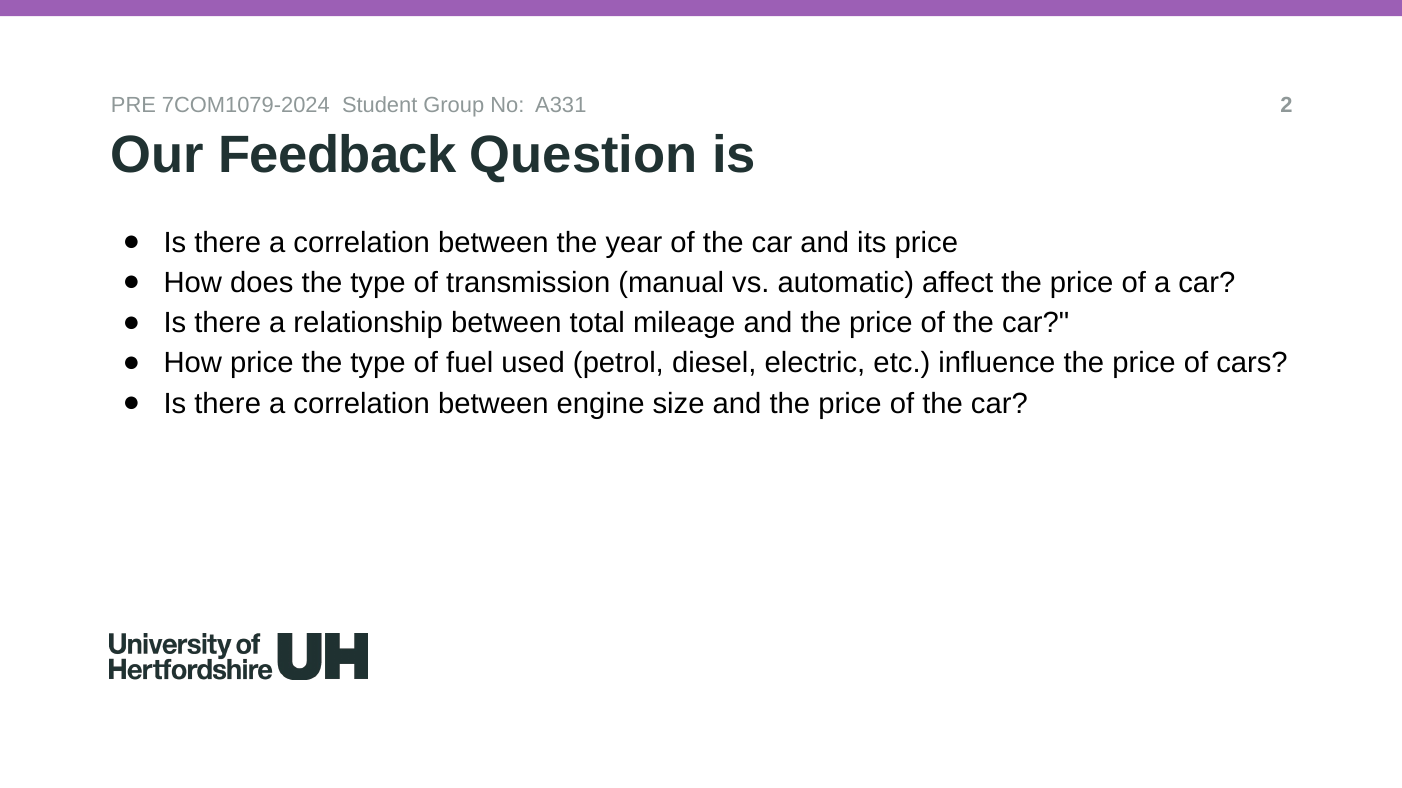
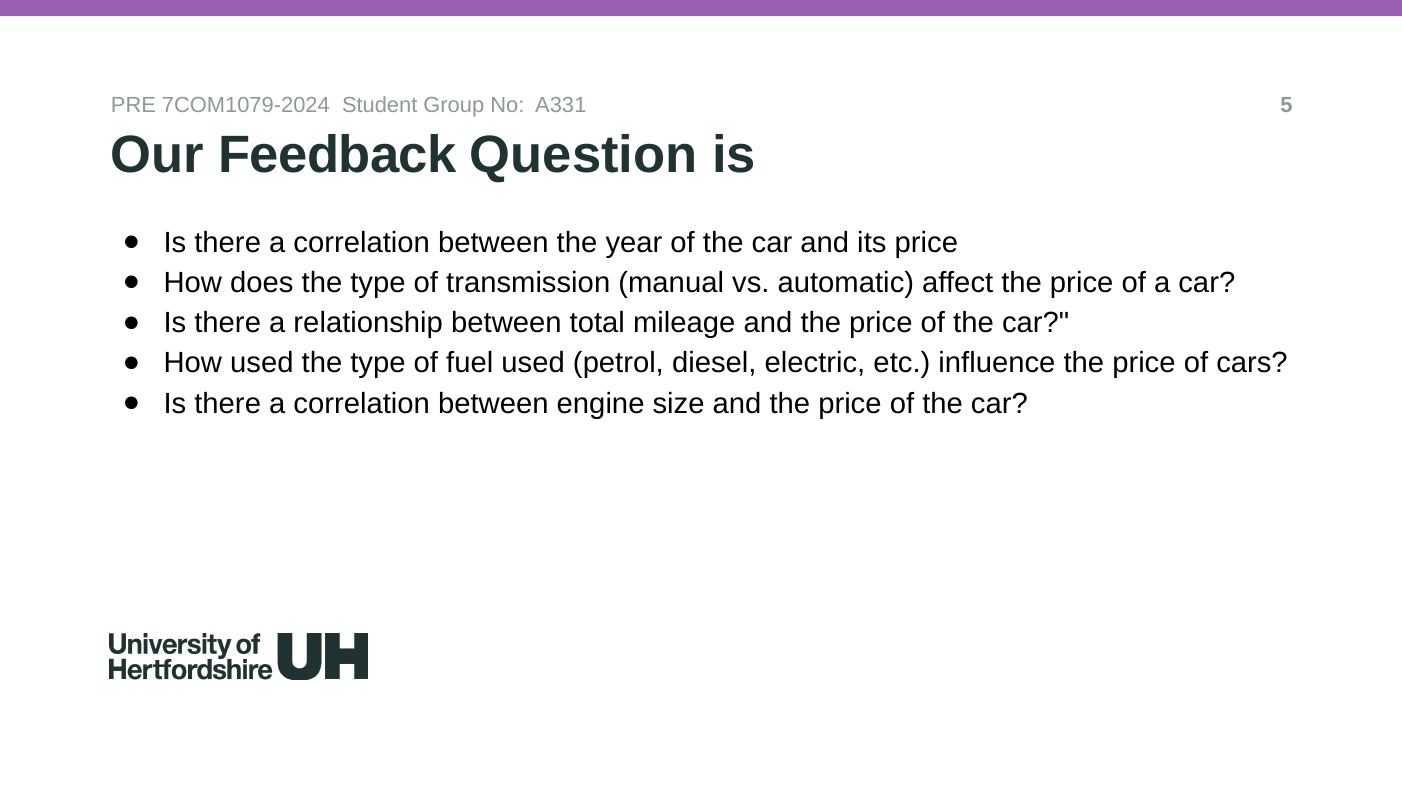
2: 2 -> 5 (1286, 106)
How price: price -> used (262, 364)
